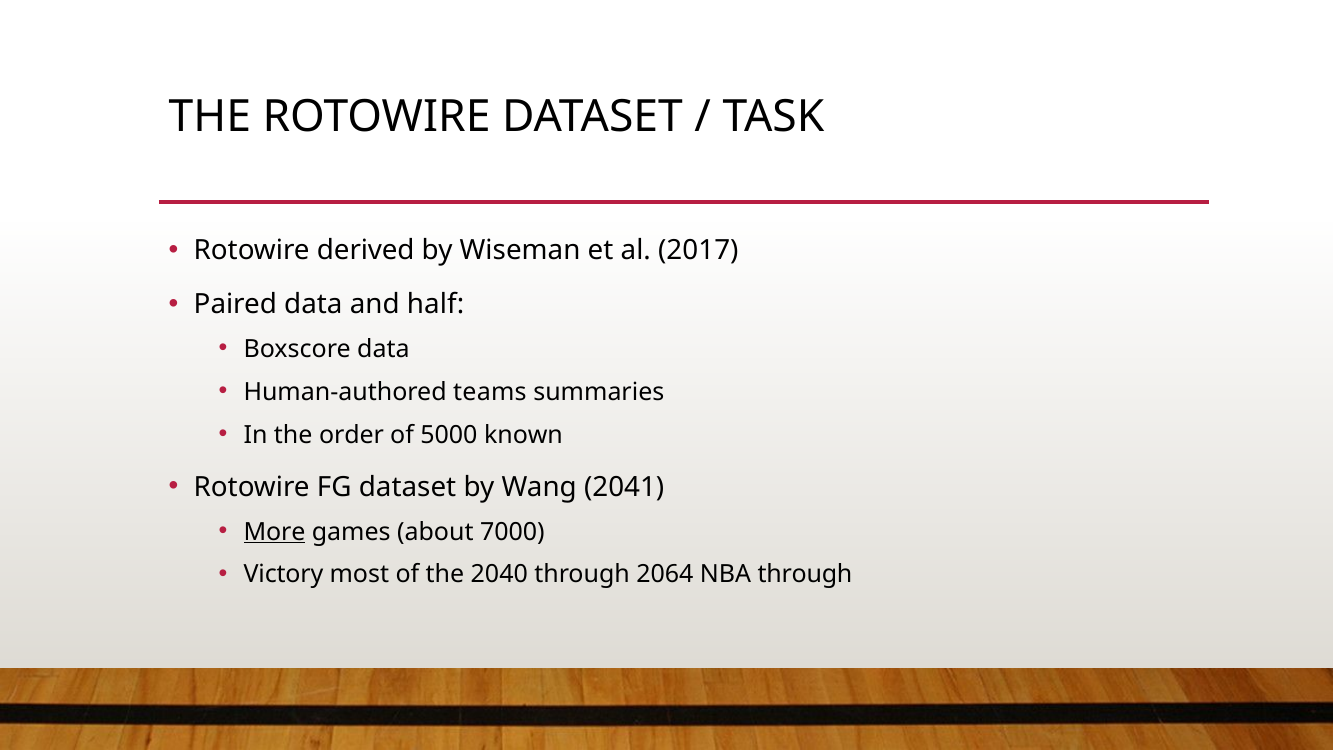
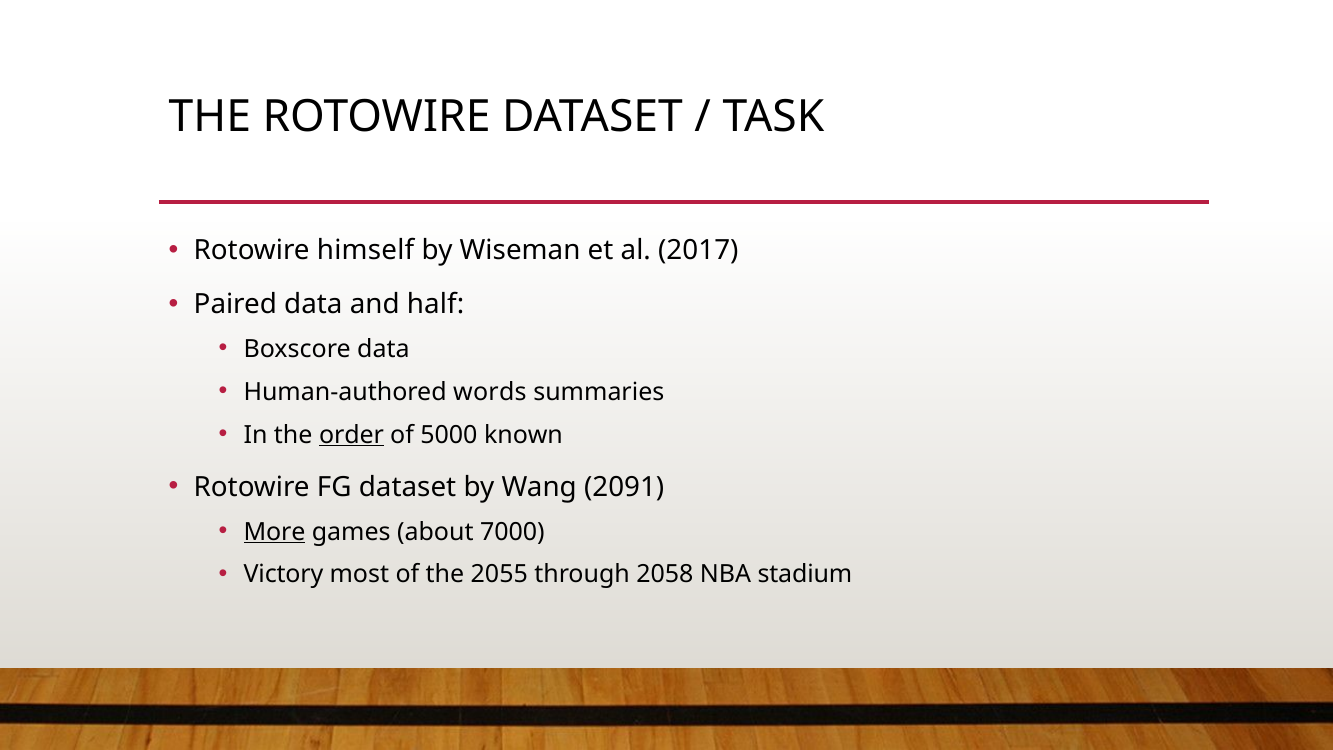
derived: derived -> himself (366, 251)
teams: teams -> words (490, 392)
order underline: none -> present (351, 435)
2041: 2041 -> 2091 (624, 487)
2040: 2040 -> 2055 (499, 575)
2064: 2064 -> 2058 (665, 575)
NBA through: through -> stadium (805, 575)
